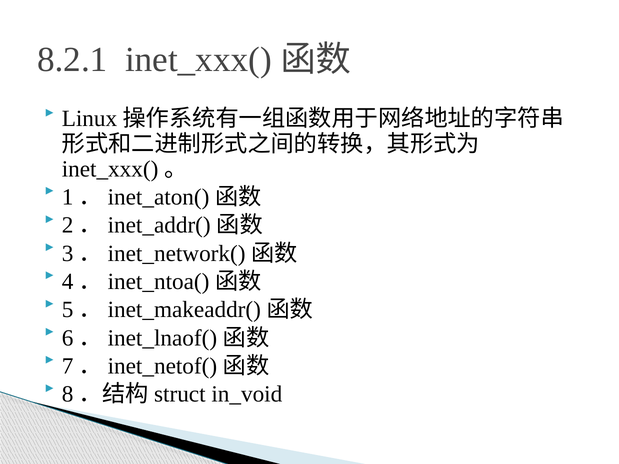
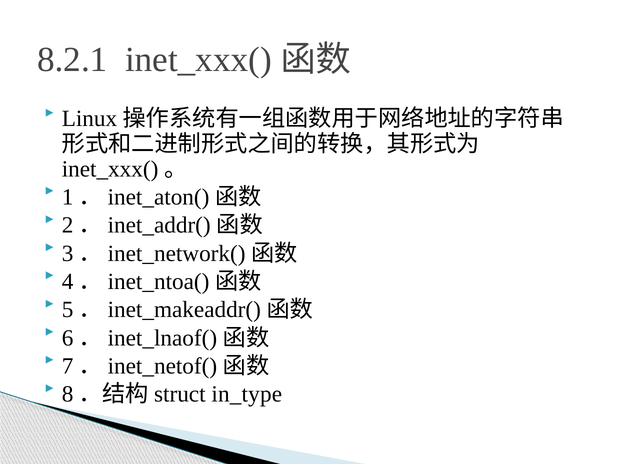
in_void: in_void -> in_type (247, 394)
